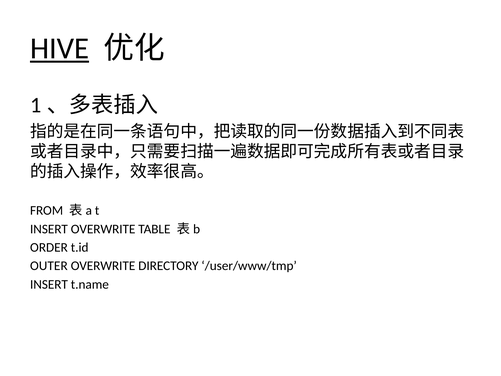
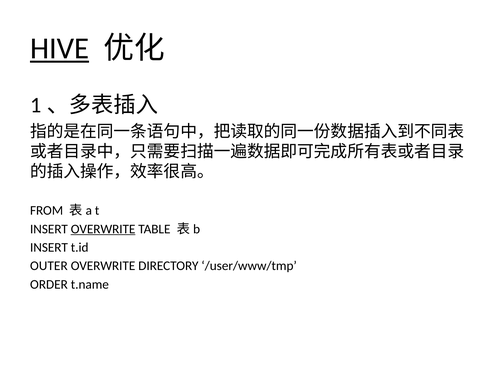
OVERWRITE underline: none -> present (103, 229)
ORDER: ORDER -> INSERT (49, 247)
INSERT: INSERT -> ORDER (49, 284)
